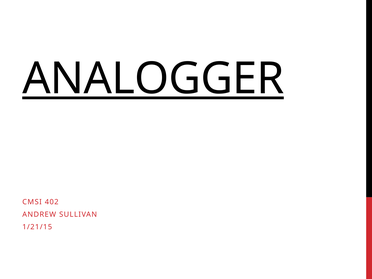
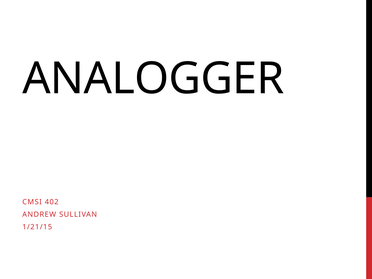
ANALOGGER underline: present -> none (153, 79)
